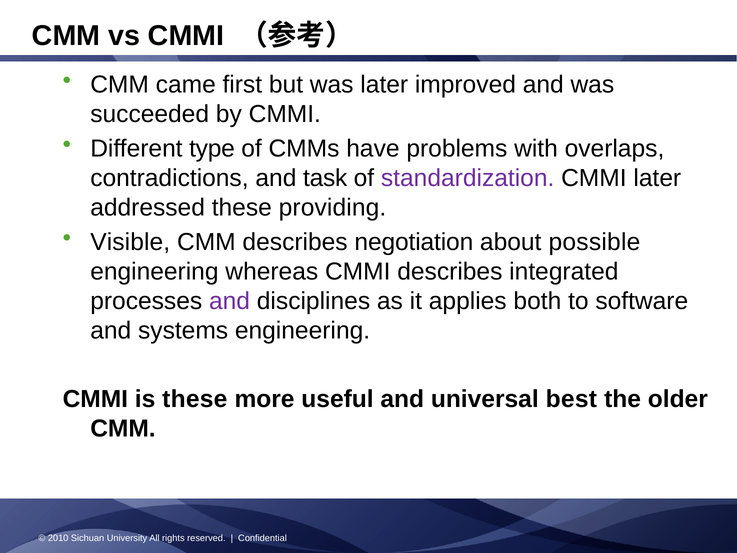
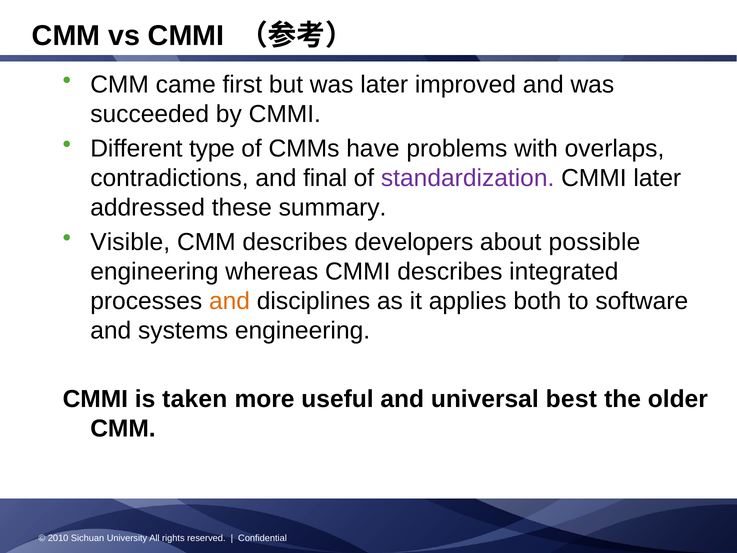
task: task -> final (325, 178)
providing: providing -> summary (333, 207)
negotiation: negotiation -> developers (414, 242)
and colour: purple -> orange (230, 301)
is these: these -> taken (195, 399)
